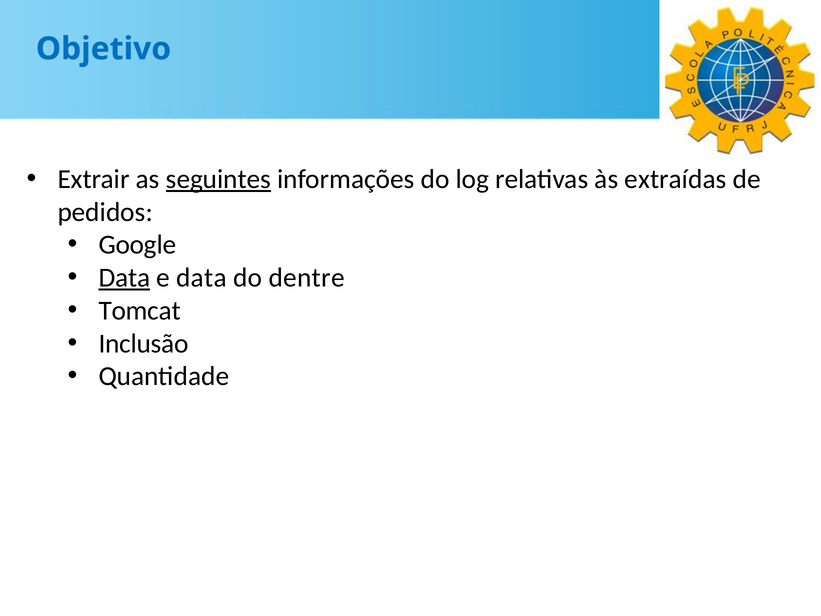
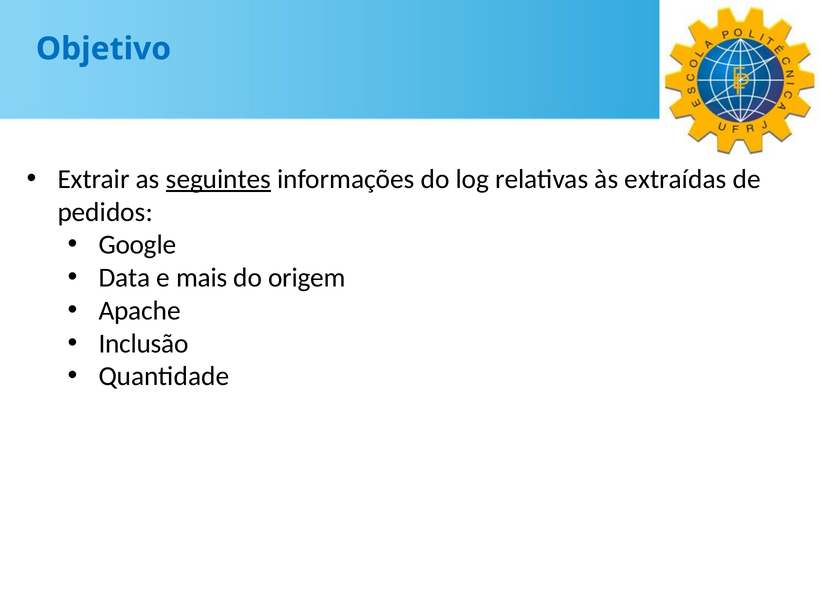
Data underline: present -> none (124, 278)
e data: data -> mais (202, 278)
dentre: dentre -> origem (307, 278)
Tomcat: Tomcat -> Apache (140, 311)
